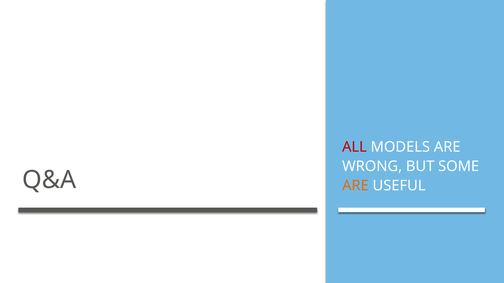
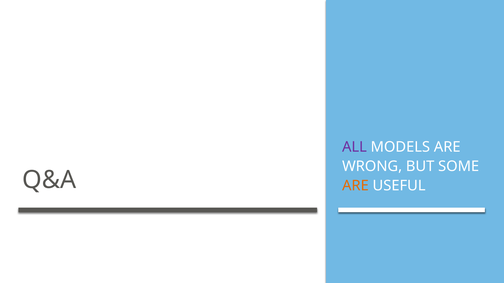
ALL colour: red -> purple (354, 147)
